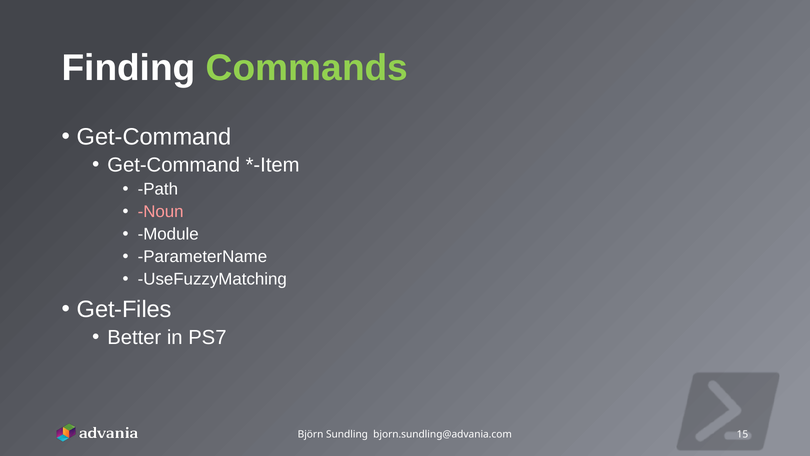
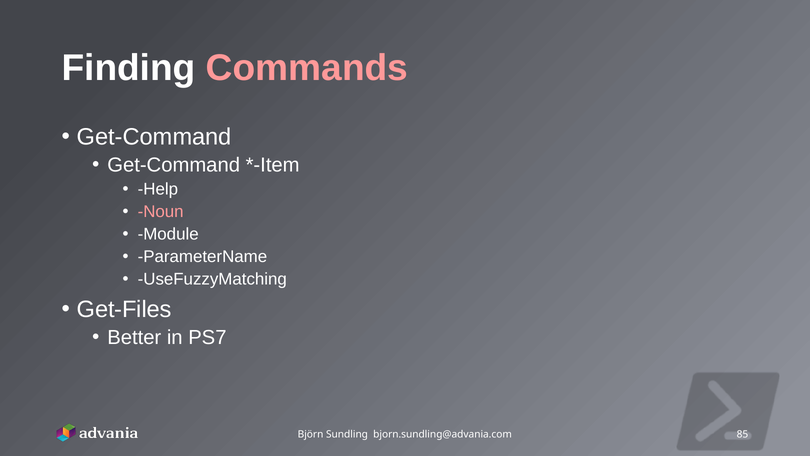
Commands colour: light green -> pink (307, 68)
Path: Path -> Help (158, 189)
15: 15 -> 85 (742, 434)
